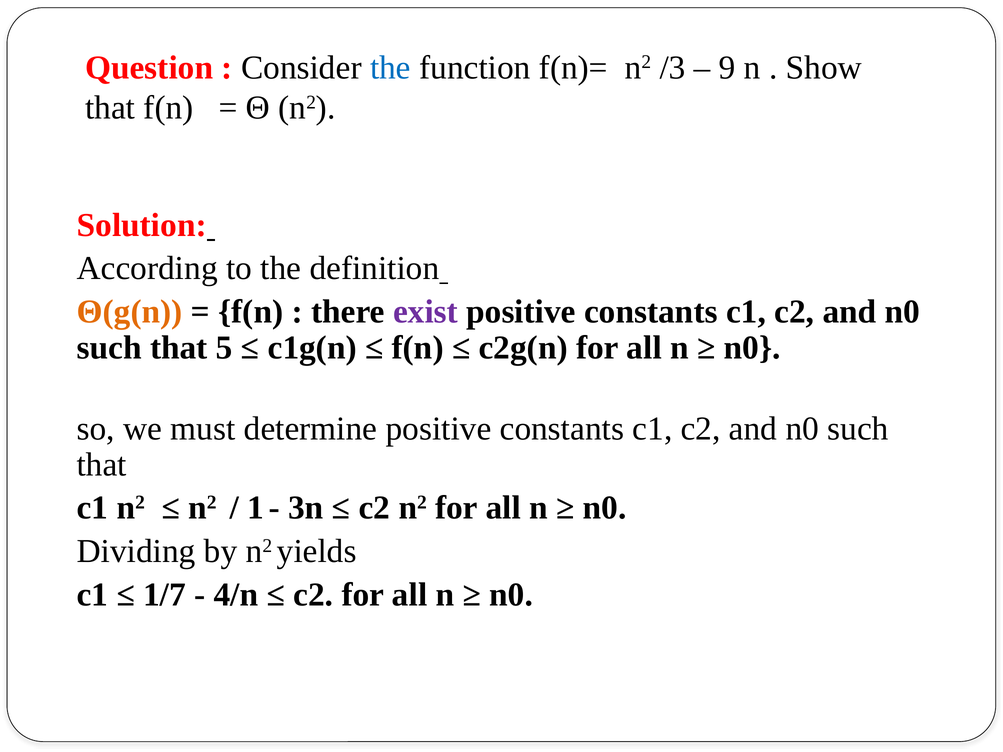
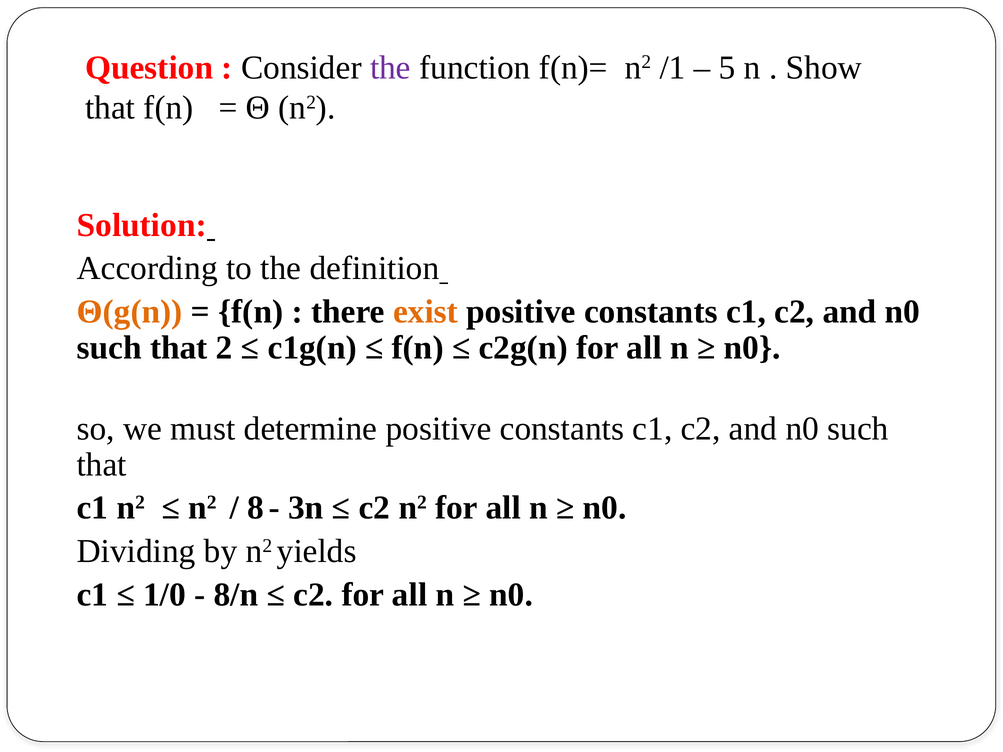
the colour: blue -> purple (390, 68)
/3: /3 -> /1 (672, 68)
9: 9 -> 5 (727, 68)
exist colour: purple -> orange (425, 312)
5: 5 -> 2 (224, 348)
1: 1 -> 8 (256, 508)
1/7: 1/7 -> 1/0 (165, 595)
4/n: 4/n -> 8/n (236, 595)
